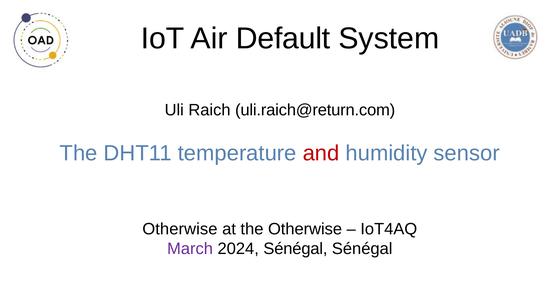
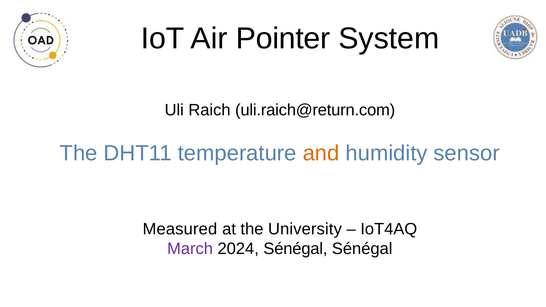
Default: Default -> Pointer (283, 38)
and colour: red -> orange (321, 153)
Otherwise: Otherwise -> Measured (180, 229)
the Otherwise: Otherwise -> University (305, 229)
